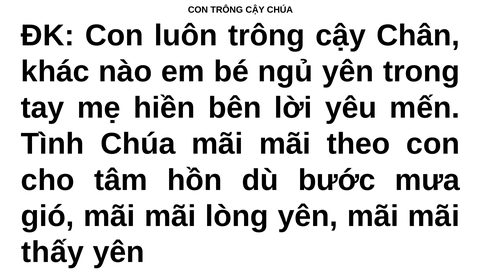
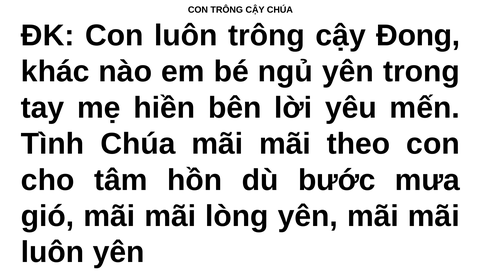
Chân: Chân -> Đong (418, 36)
thấy: thấy -> luôn (53, 252)
